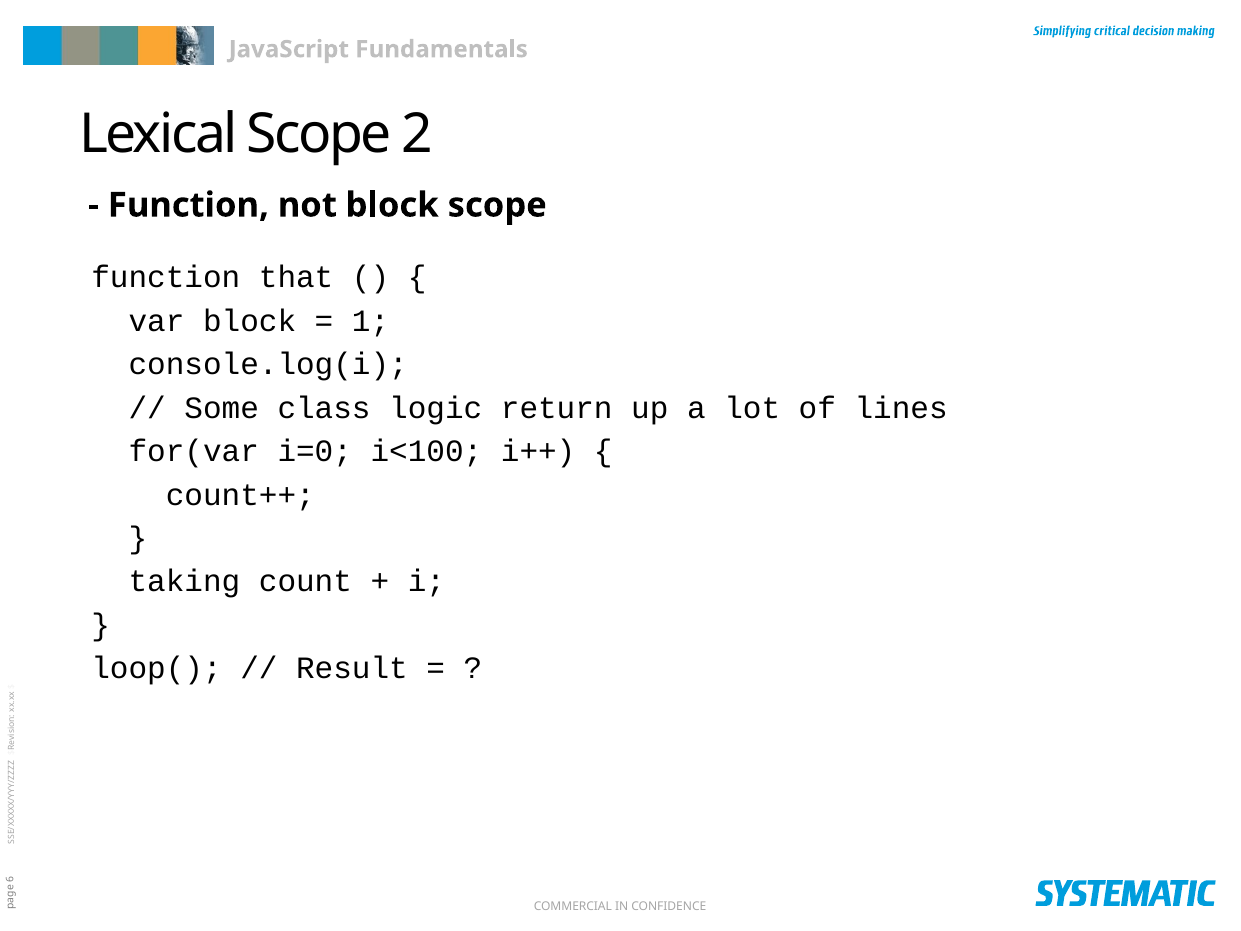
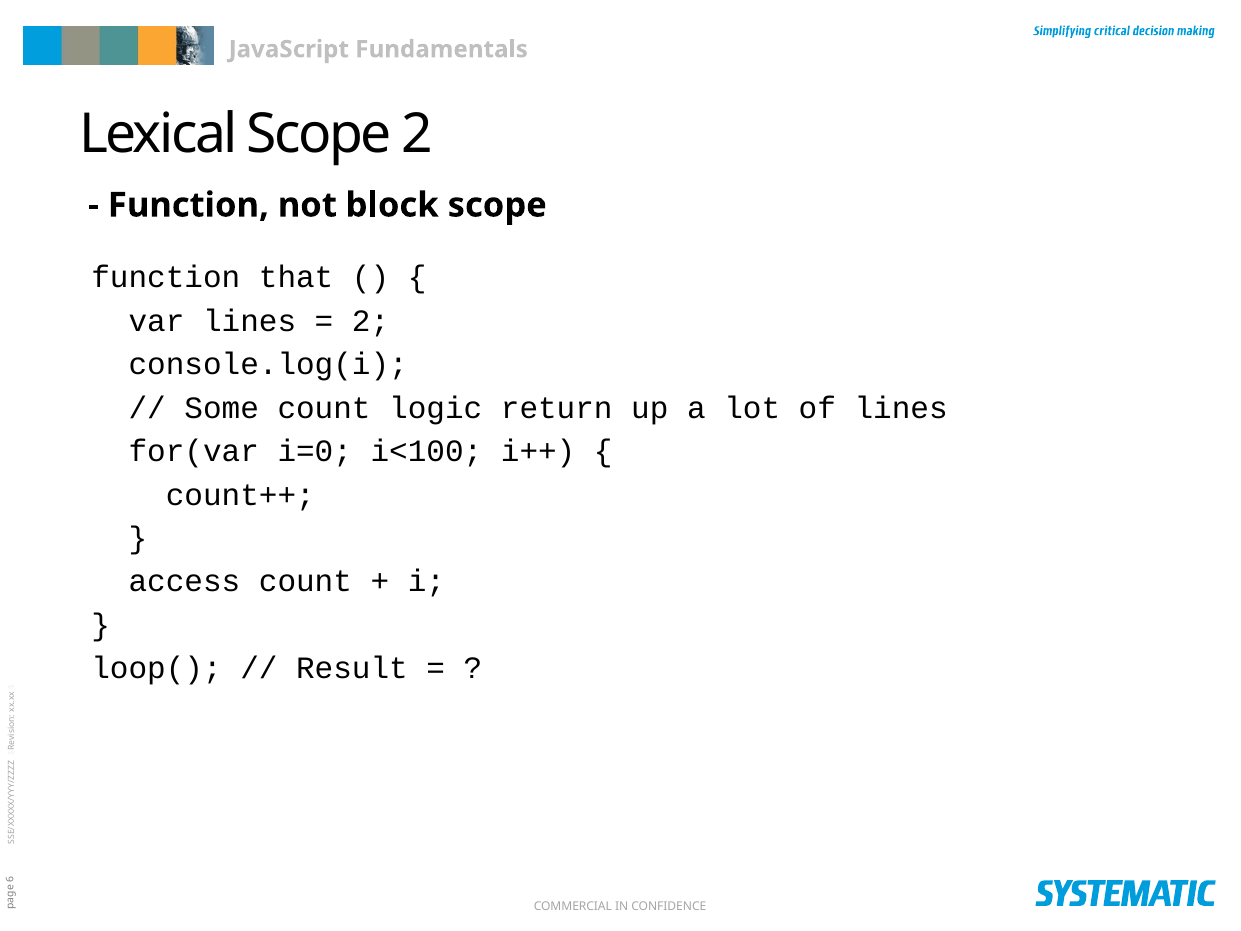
var block: block -> lines (250, 321)
1: 1 -> 2 (371, 321)
Some class: class -> count (324, 408)
taking: taking -> access (184, 582)
